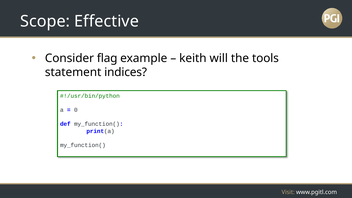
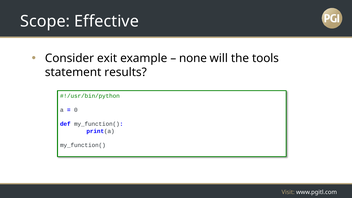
flag: flag -> exit (107, 58)
keith: keith -> none (193, 58)
indices: indices -> results (126, 72)
